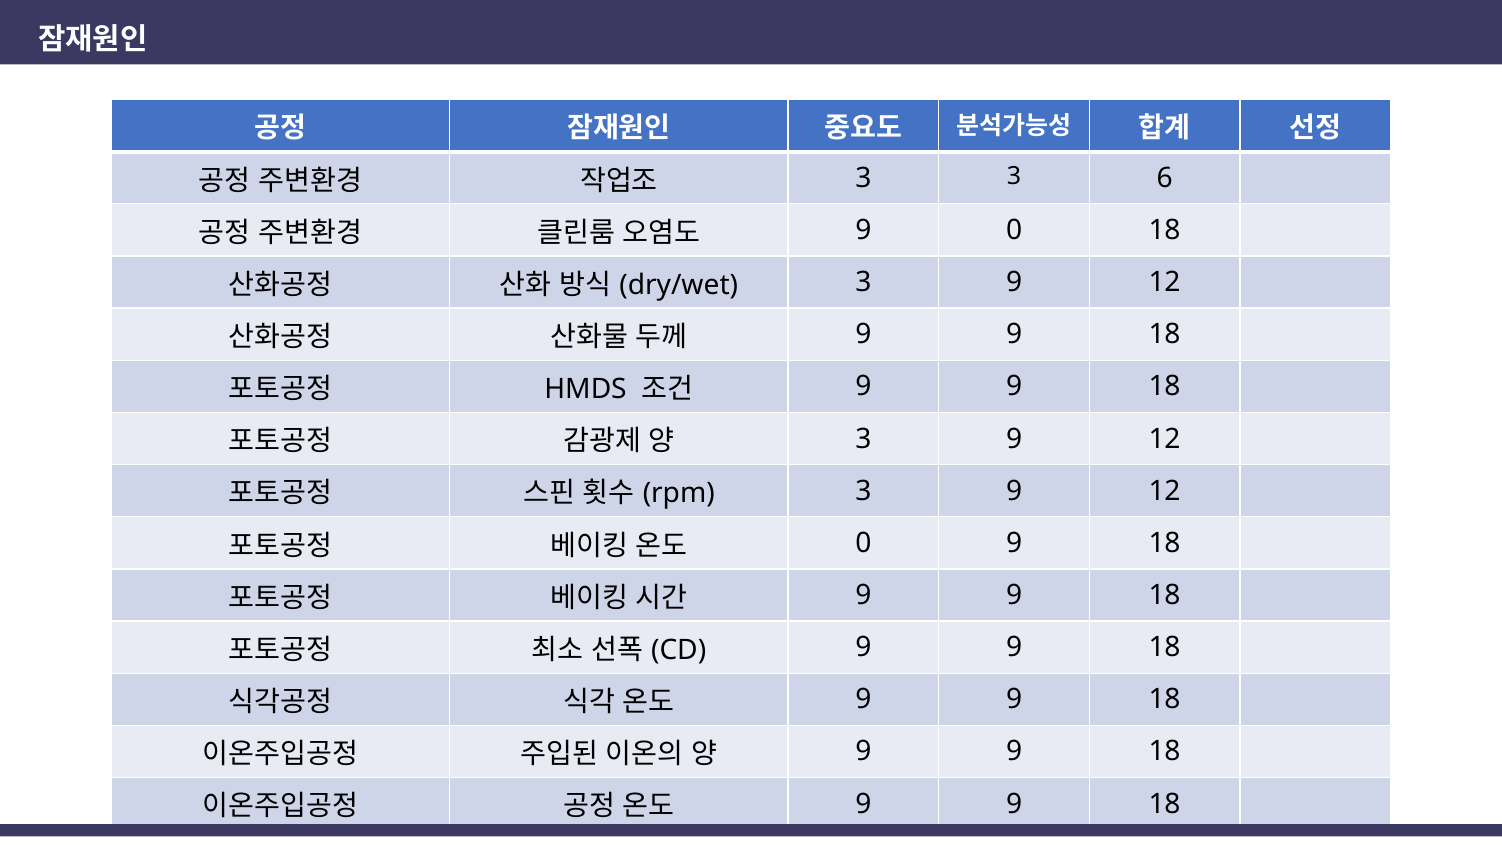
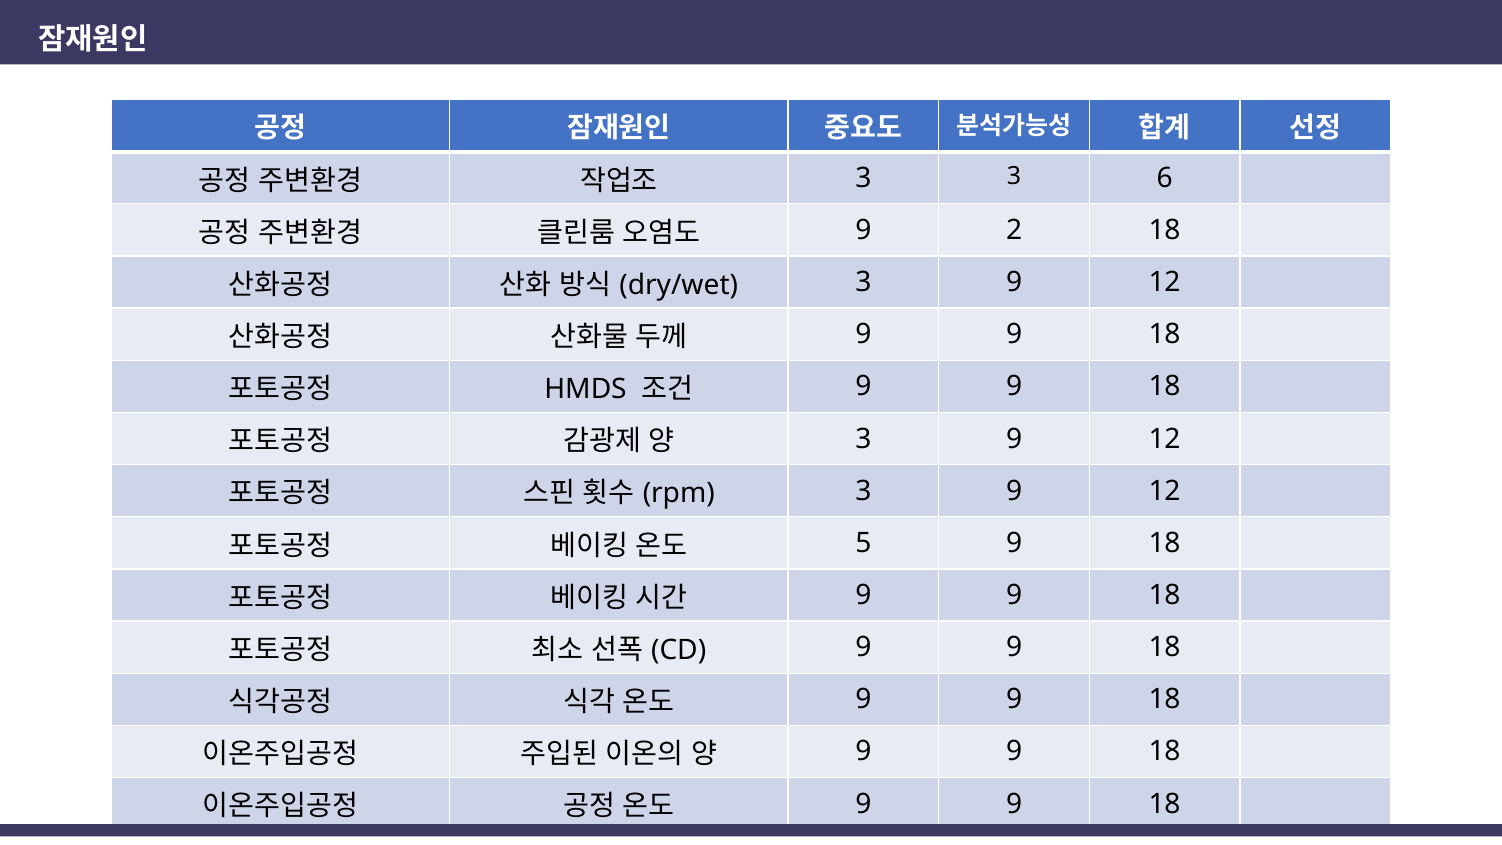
9 0: 0 -> 2 (1014, 230)
0: 0 -> 5 (864, 543)
